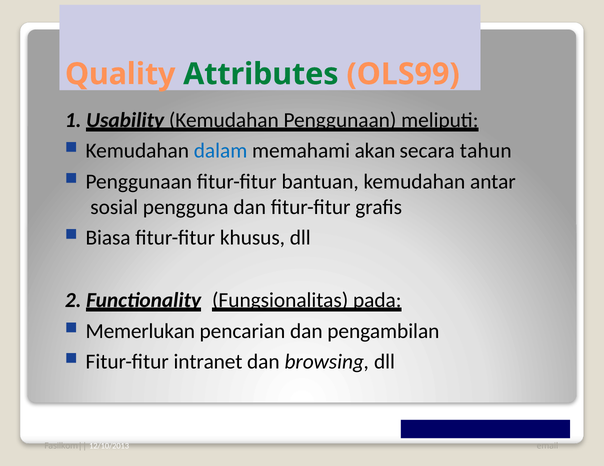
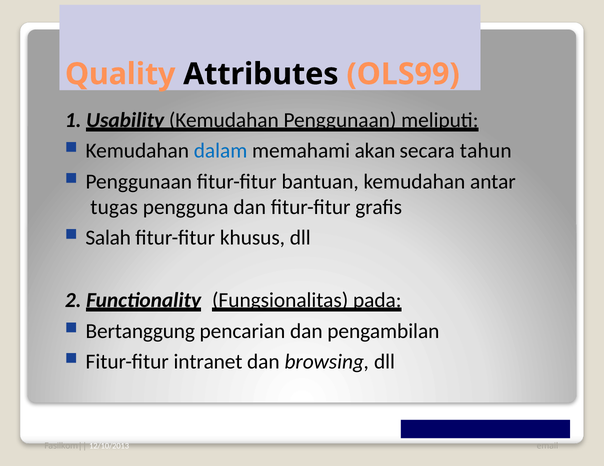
Attributes colour: green -> black (261, 74)
sosial: sosial -> tugas (114, 208)
Biasa: Biasa -> Salah (108, 238)
Memerlukan: Memerlukan -> Bertanggung (140, 332)
